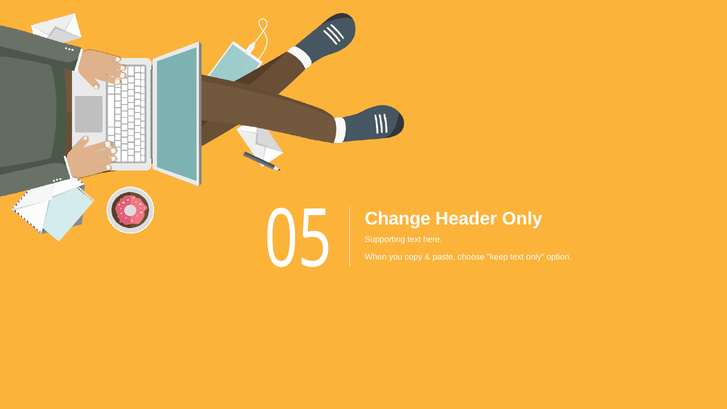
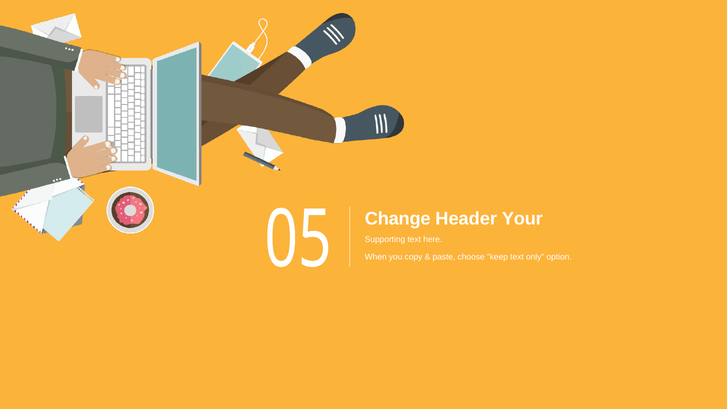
Header Only: Only -> Your (522, 218)
